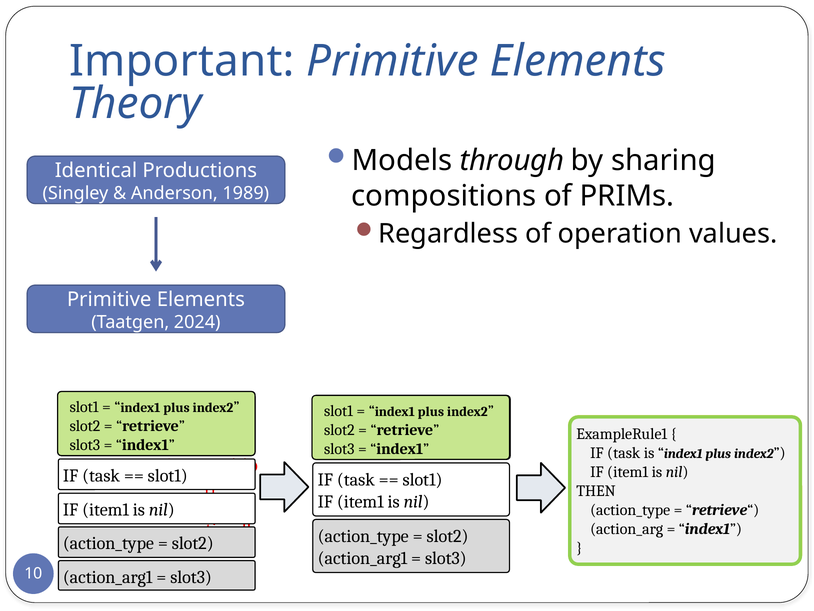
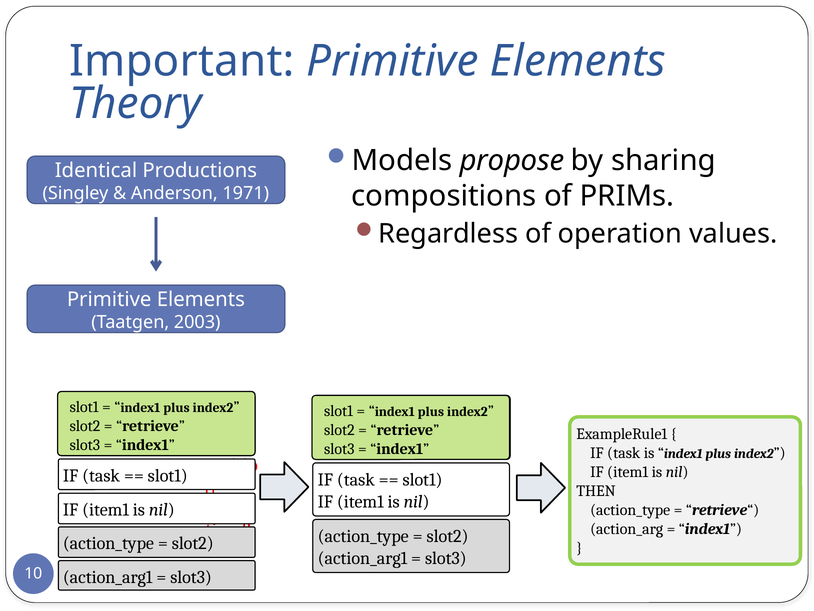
through: through -> propose (512, 160)
1989: 1989 -> 1971 (246, 193)
2024: 2024 -> 2003 (197, 322)
